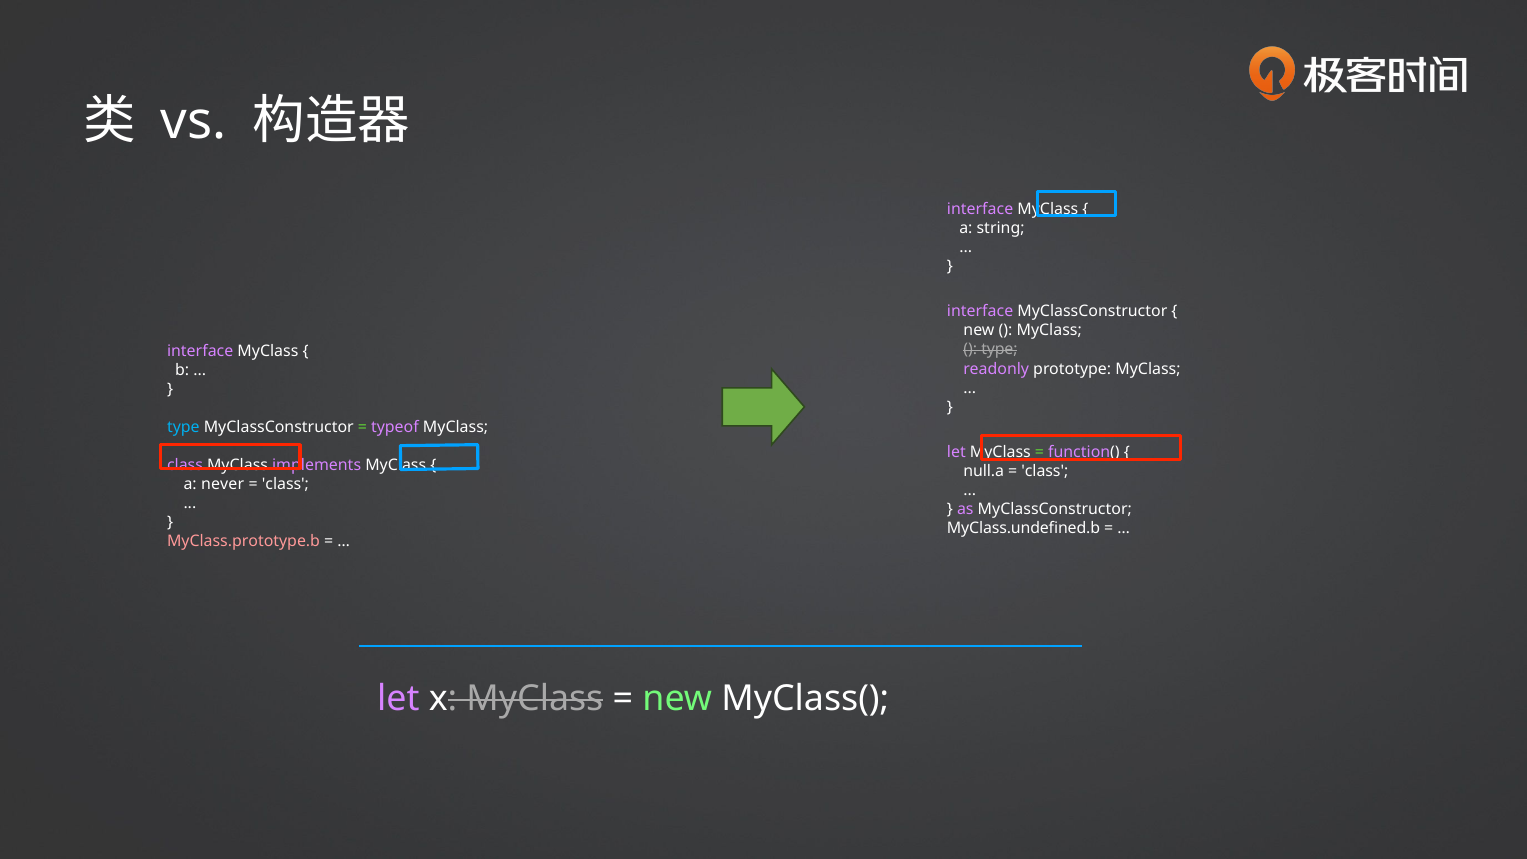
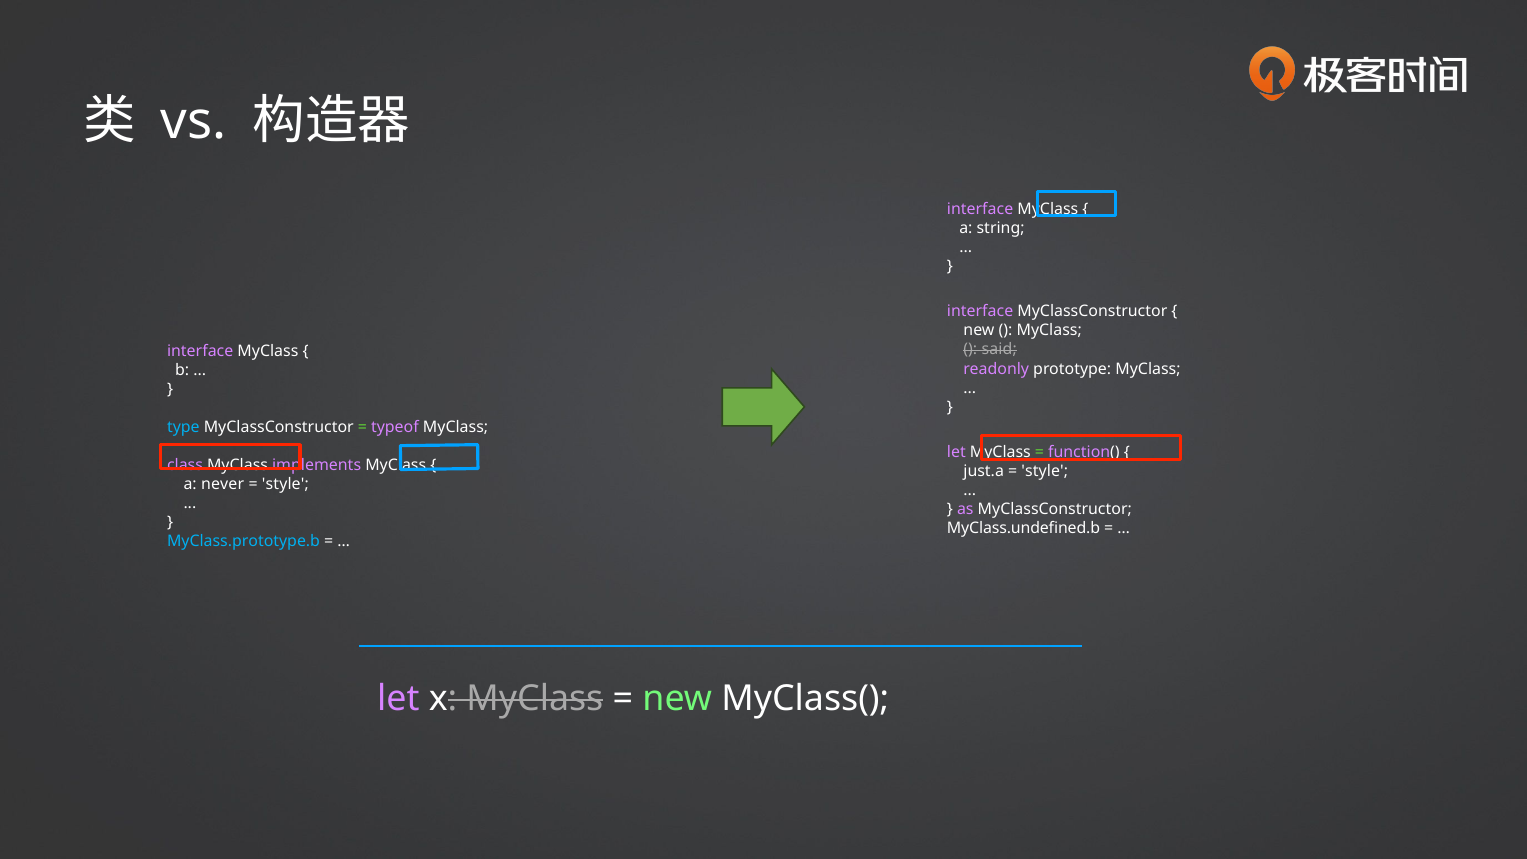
type: type -> said (999, 350)
null.a: null.a -> just.a (984, 471)
class: class -> style (1045, 471)
class: class -> style (285, 484)
MyClass.prototype.b colour: pink -> light blue (244, 542)
